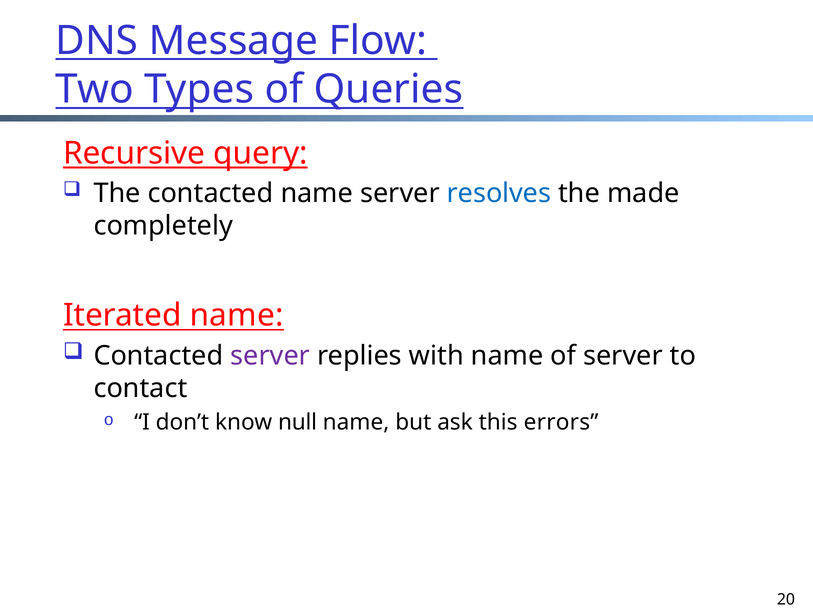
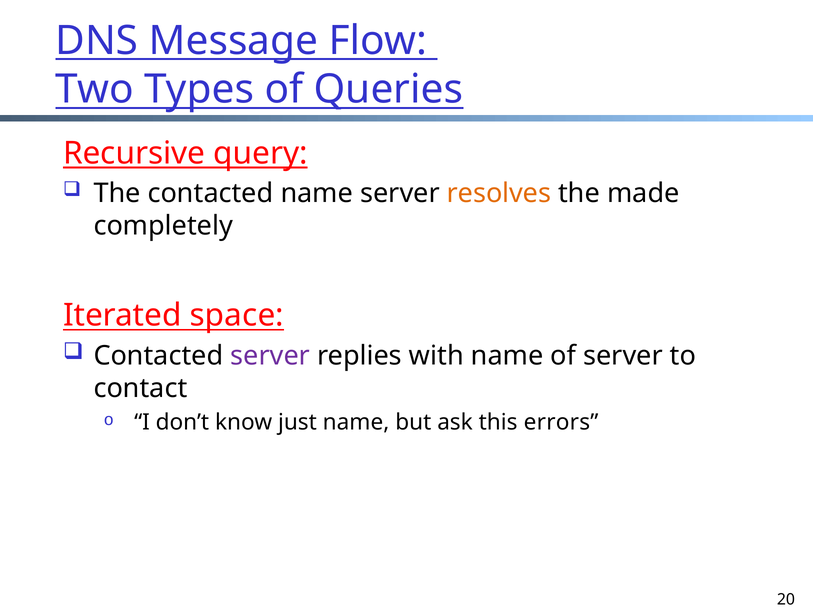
resolves colour: blue -> orange (499, 193)
Iterated name: name -> space (237, 315)
null: null -> just (297, 422)
